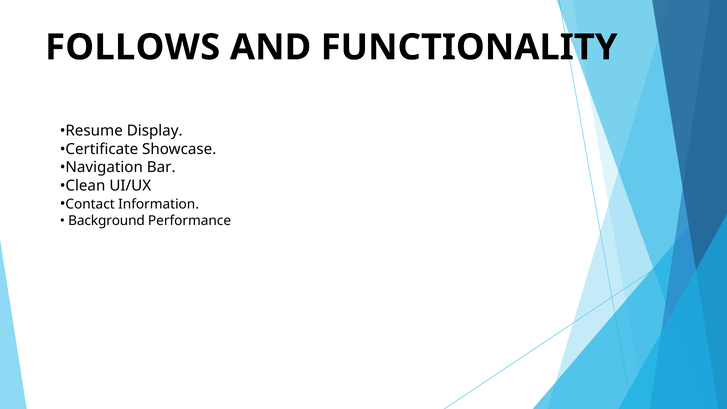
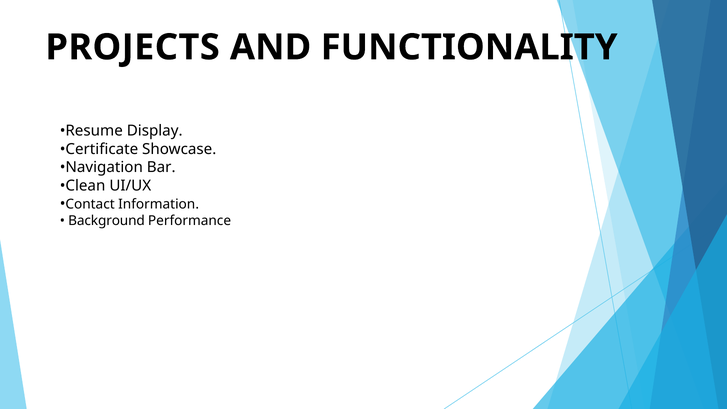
FOLLOWS: FOLLOWS -> PROJECTS (133, 47)
